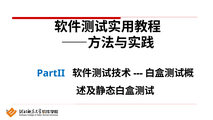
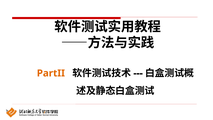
PartII colour: blue -> orange (51, 73)
